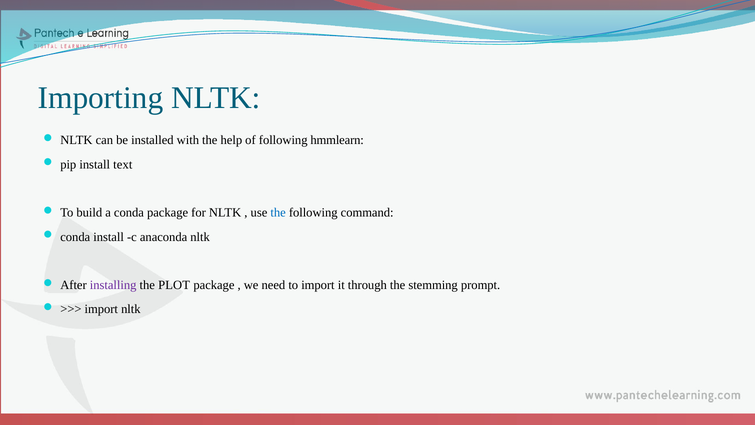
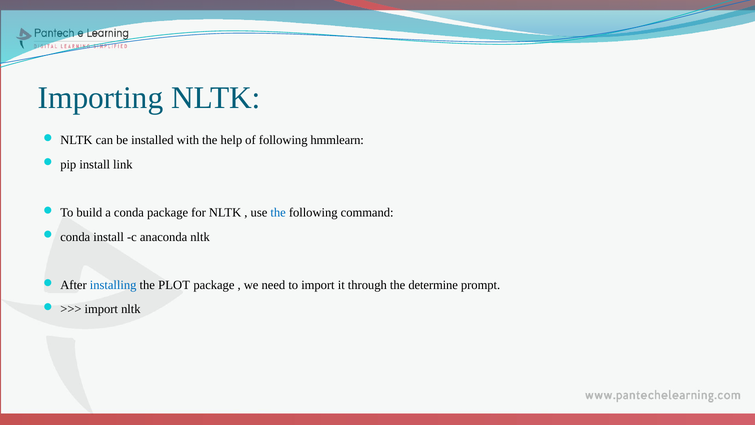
text: text -> link (123, 164)
installing colour: purple -> blue (113, 285)
stemming: stemming -> determine (433, 285)
